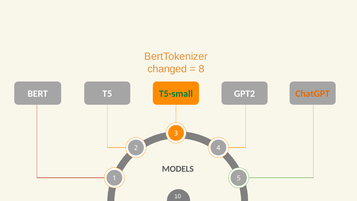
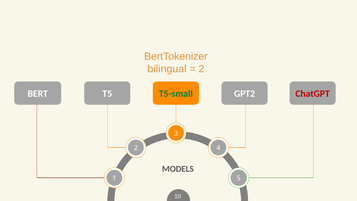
changed: changed -> bilingual (167, 69)
8: 8 -> 2 (201, 69)
ChatGPT colour: orange -> red (313, 94)
